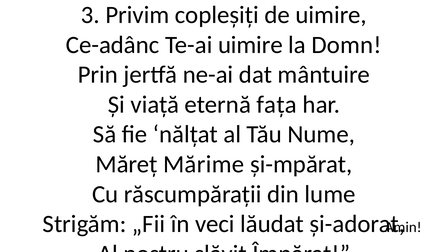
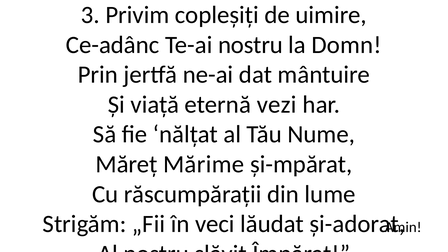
Te-ai uimire: uimire -> nostru (250, 45)
fața: fața -> vezi (277, 105)
